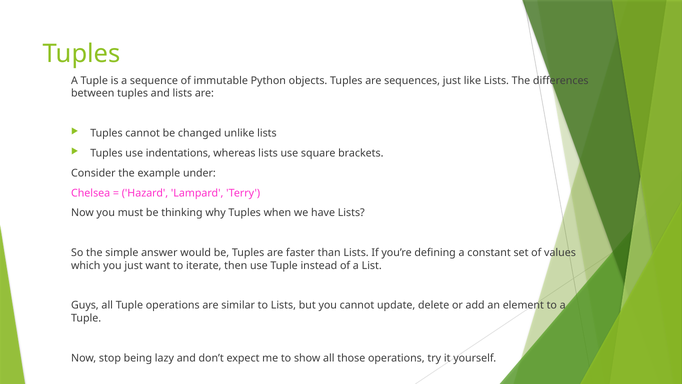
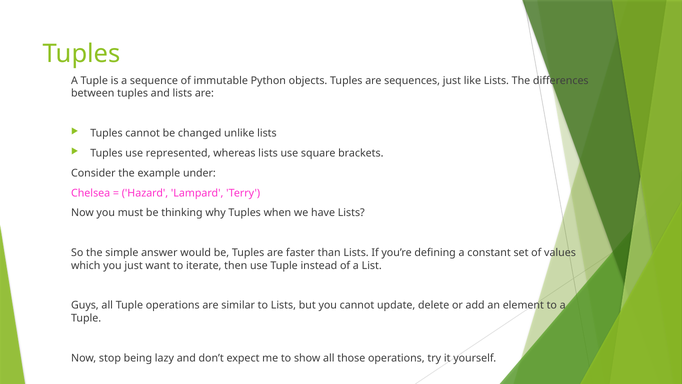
indentations: indentations -> represented (178, 153)
